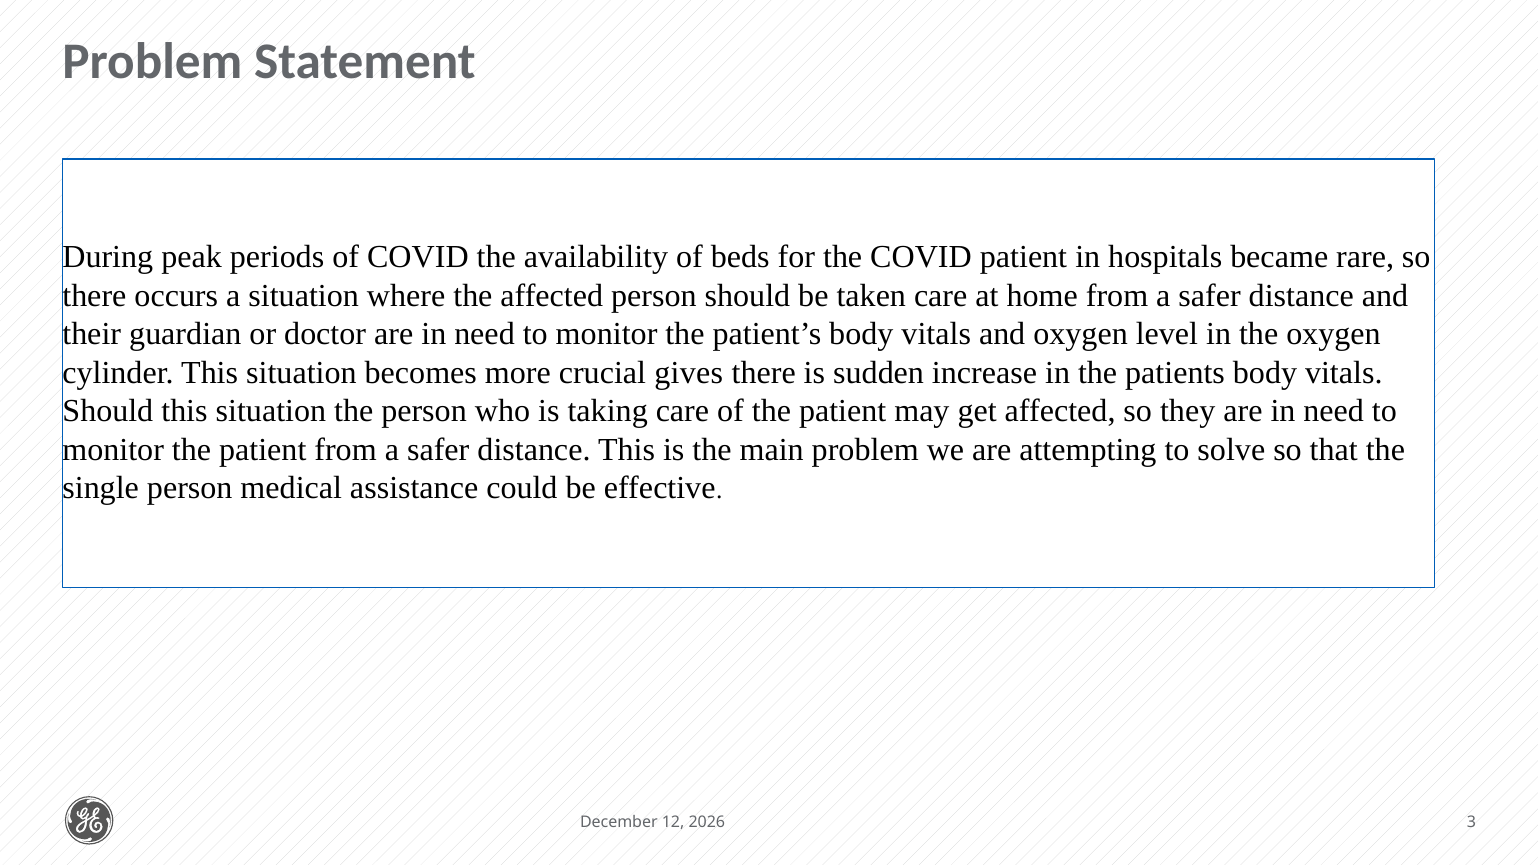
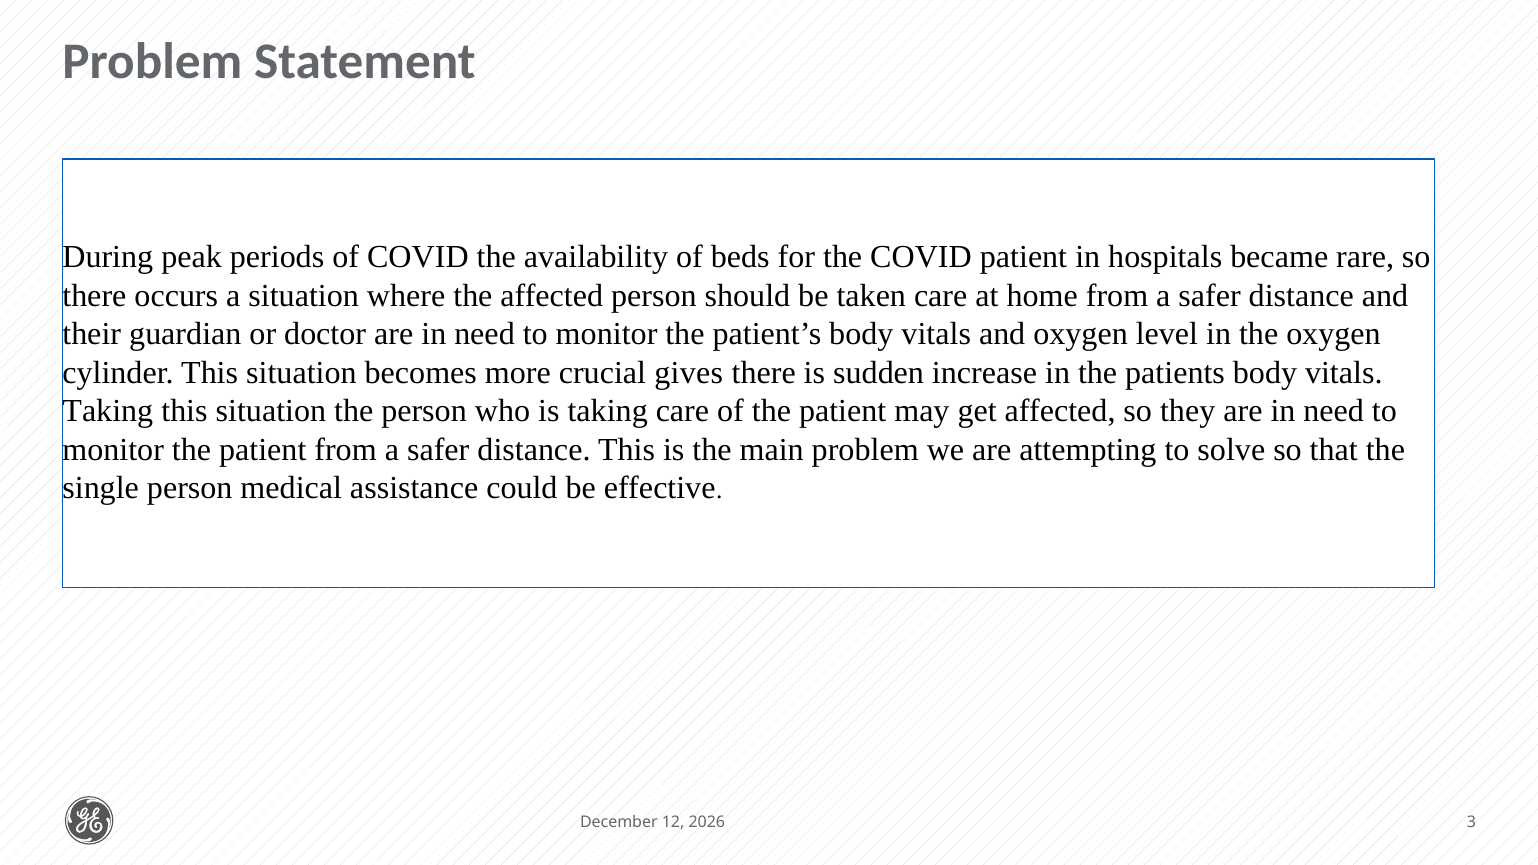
Should: Should -> Taking (108, 411)
